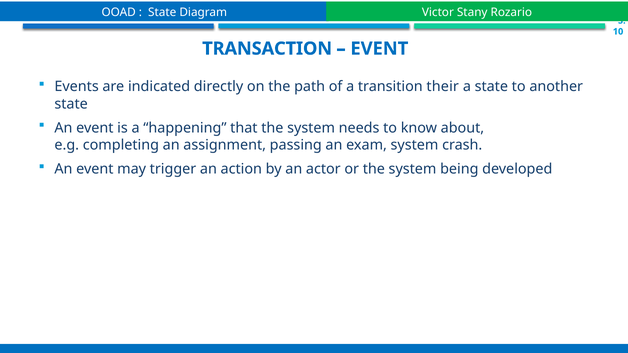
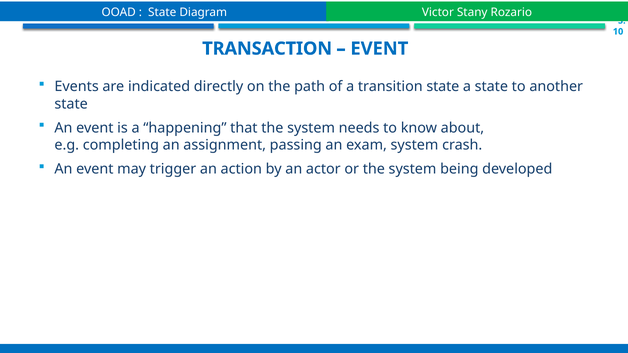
transition their: their -> state (443, 87)
